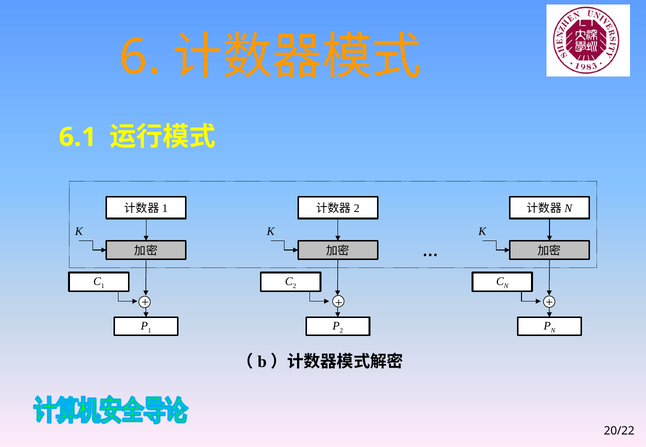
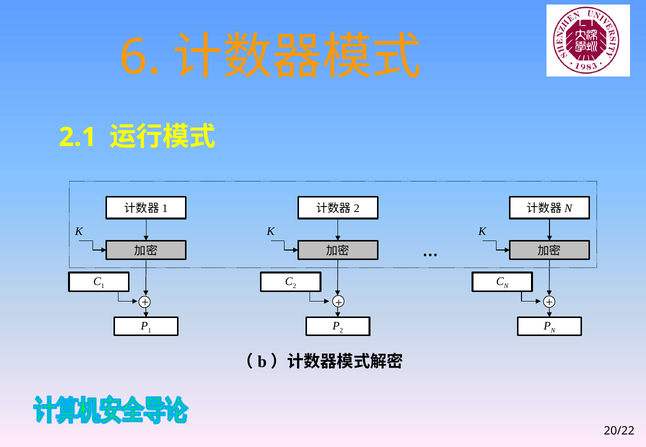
6.1: 6.1 -> 2.1 (78, 137)
